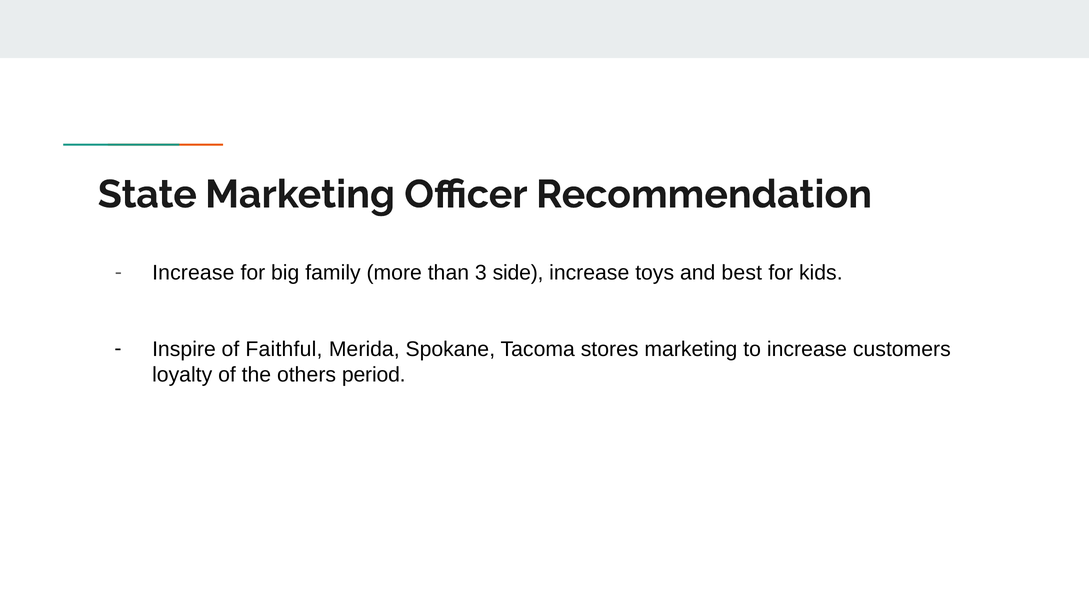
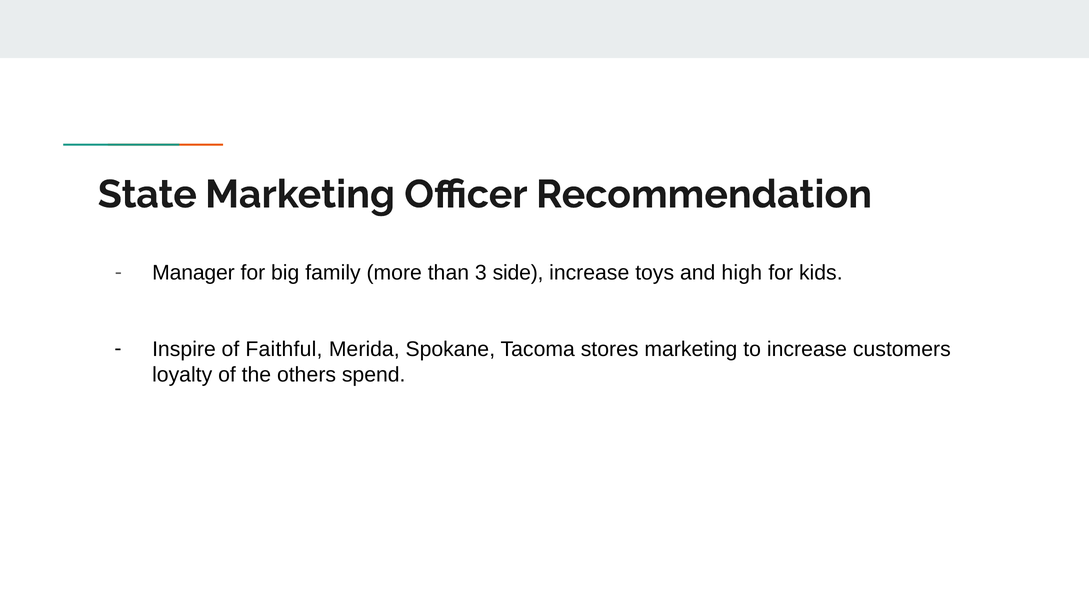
Increase: Increase -> Manager (193, 273)
best: best -> high (742, 273)
period: period -> spend (374, 374)
